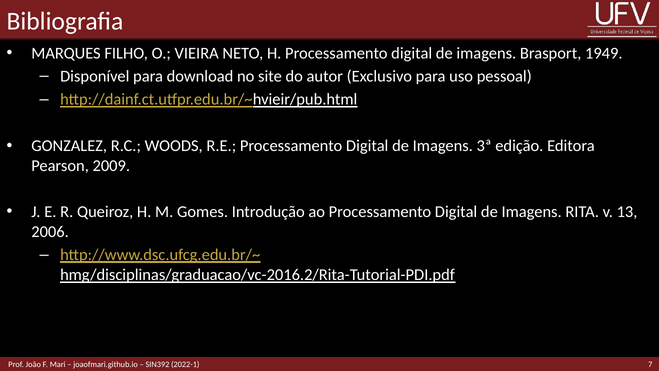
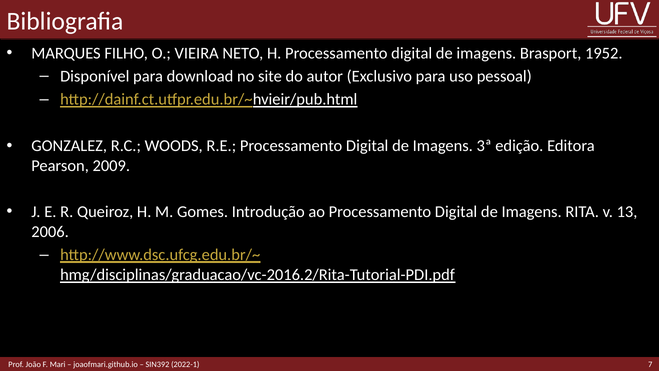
1949: 1949 -> 1952 (604, 53)
